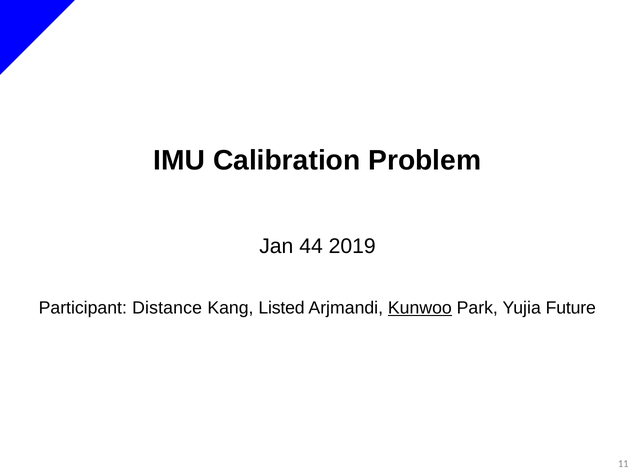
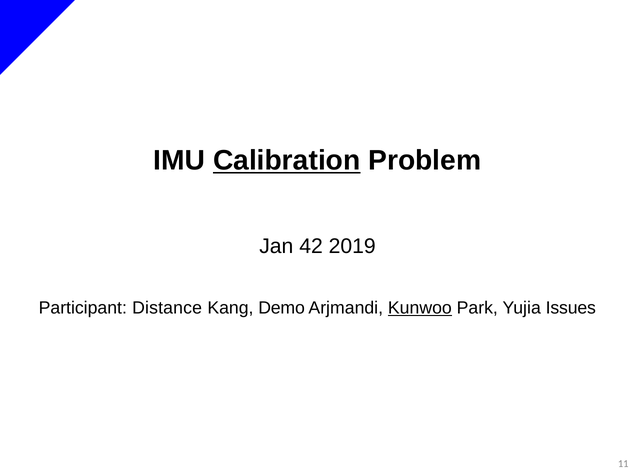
Calibration underline: none -> present (287, 161)
44: 44 -> 42 (311, 246)
Listed: Listed -> Demo (282, 308)
Future: Future -> Issues (571, 308)
